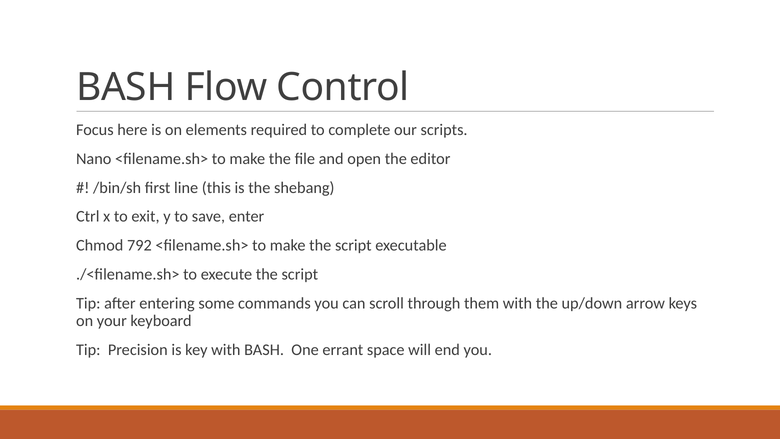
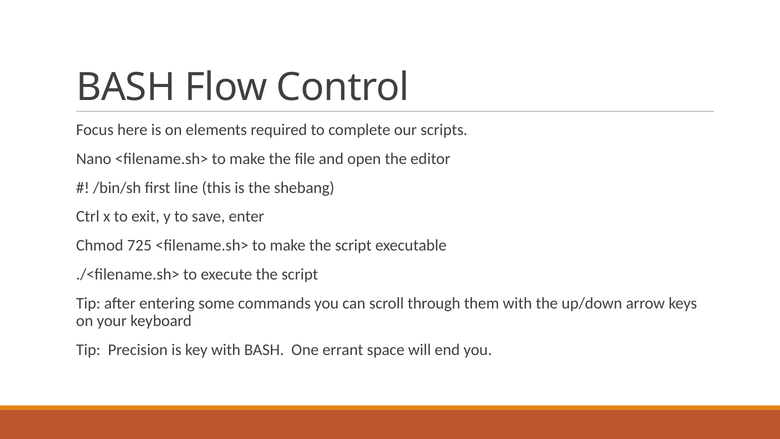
792: 792 -> 725 (139, 245)
